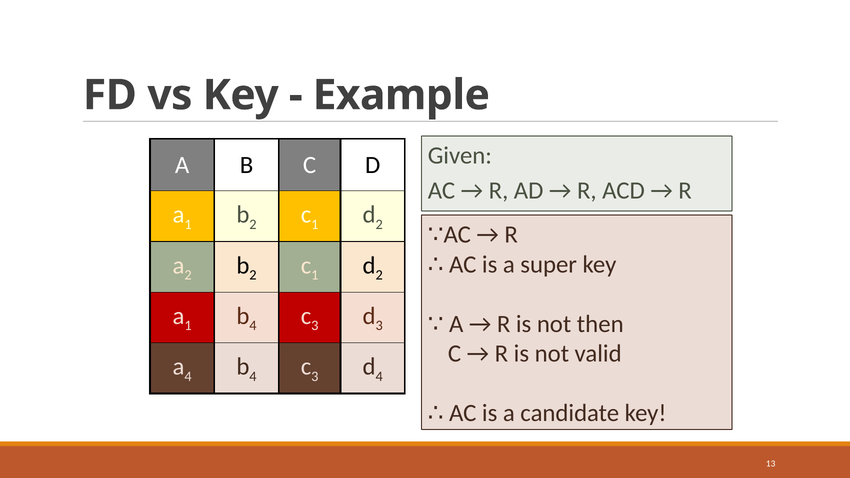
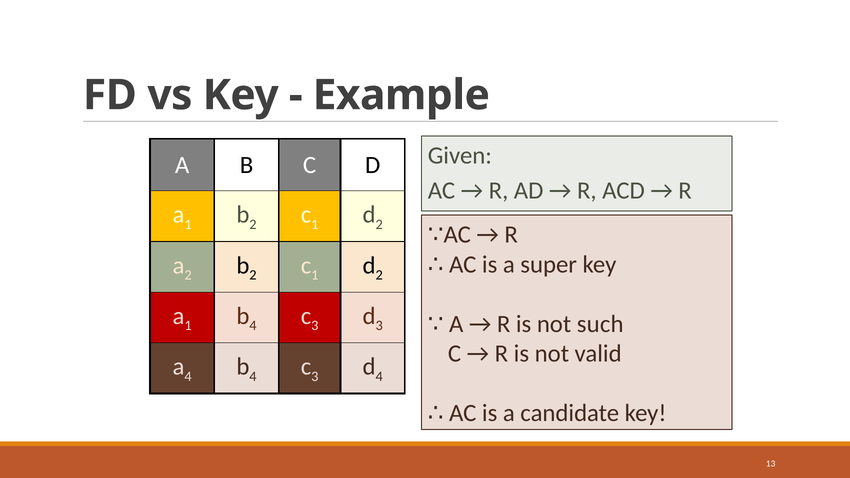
then: then -> such (600, 324)
